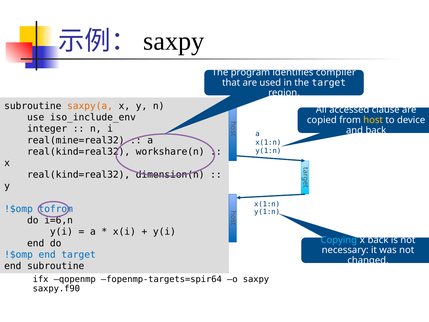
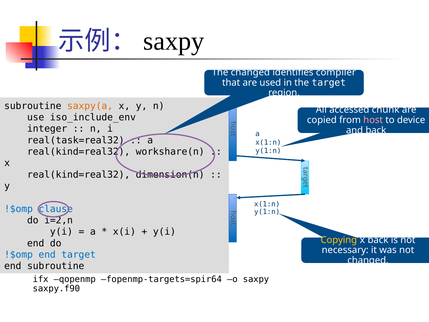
The program: program -> changed (250, 72)
clause: clause -> chunk (386, 110)
host colour: yellow -> pink (373, 120)
real(mine=real32: real(mine=real32 -> real(task=real32 (76, 140)
tofrom: tofrom -> clause (56, 209)
i=6,n: i=6,n -> i=2,n (59, 220)
Copying colour: light blue -> yellow (339, 240)
